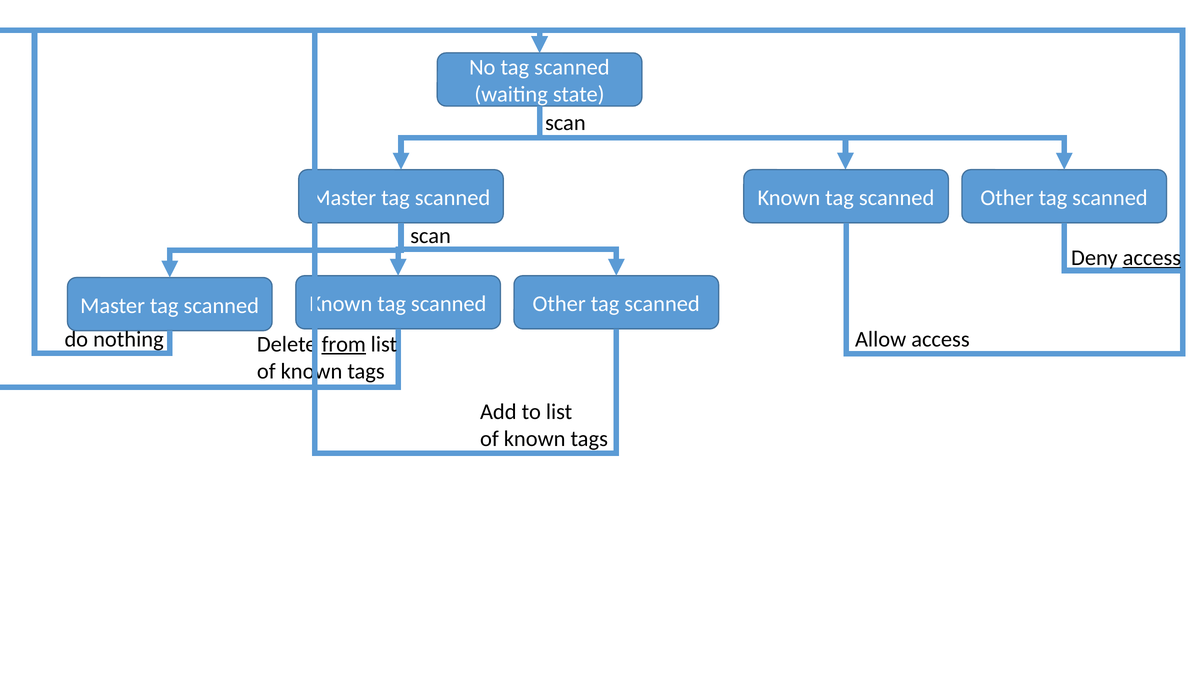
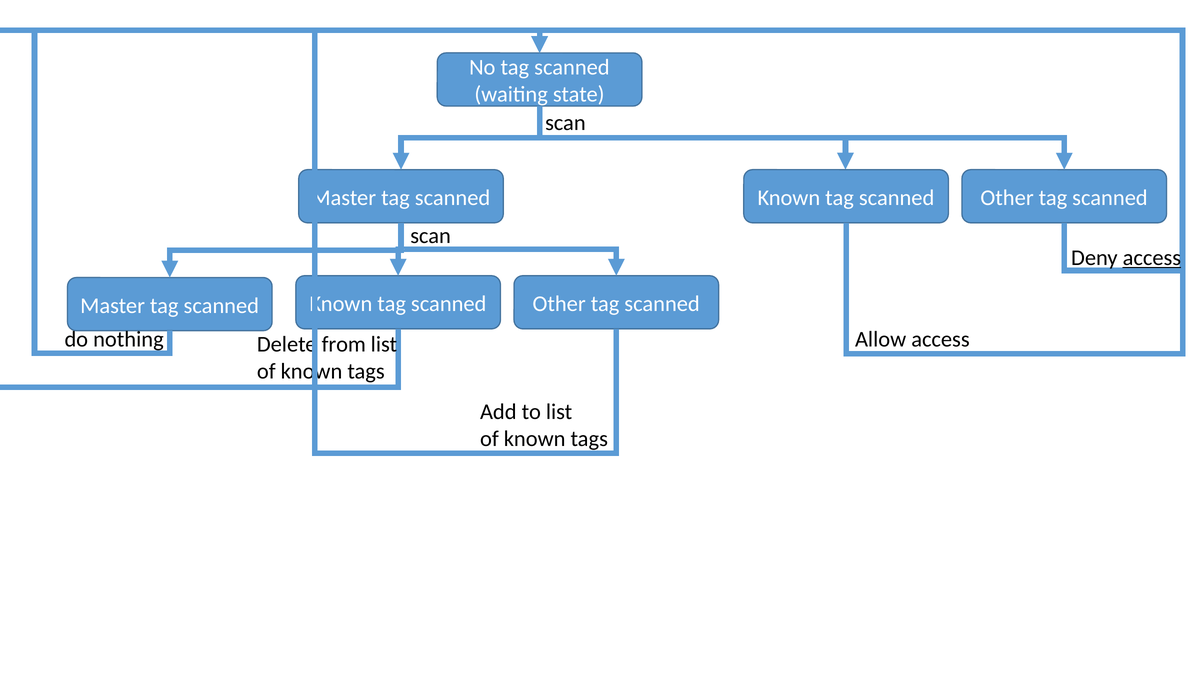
from underline: present -> none (344, 344)
